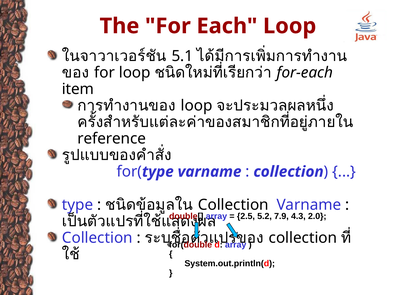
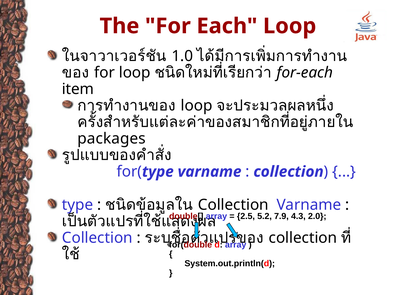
5.1: 5.1 -> 1.0 (182, 56)
reference: reference -> packages (112, 139)
